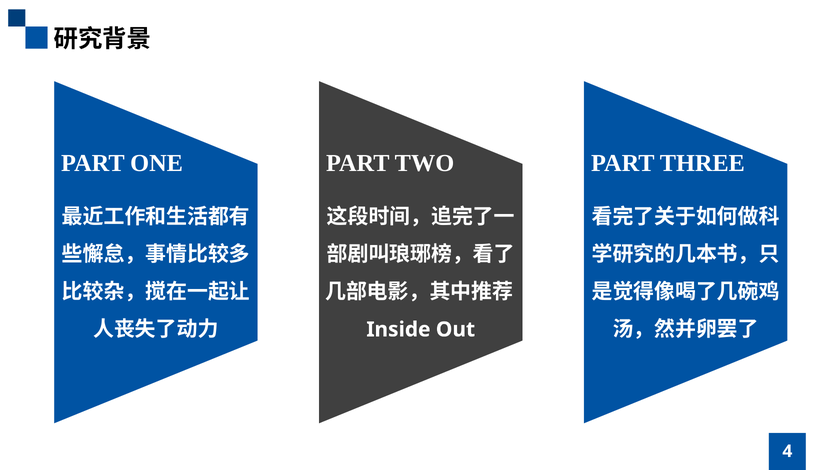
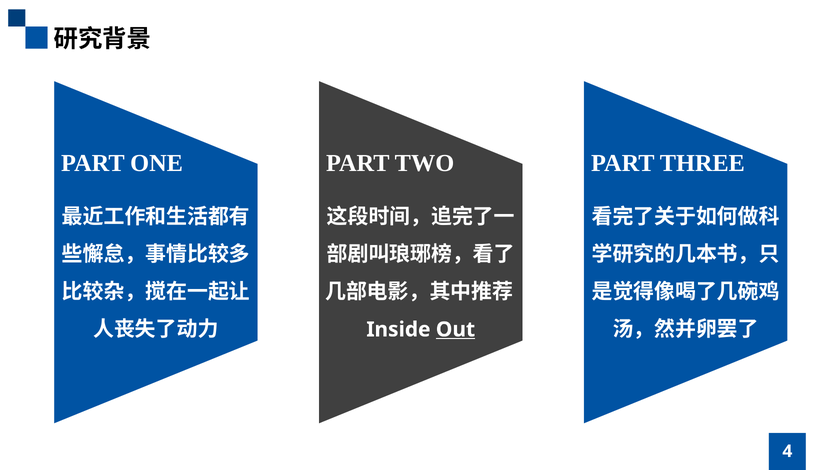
Out underline: none -> present (455, 329)
